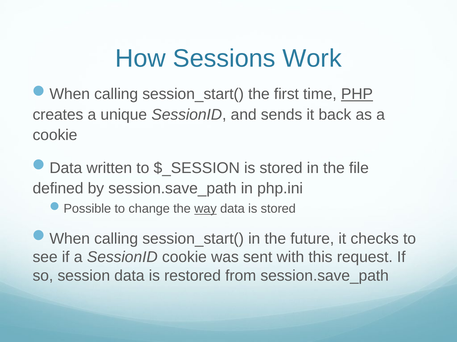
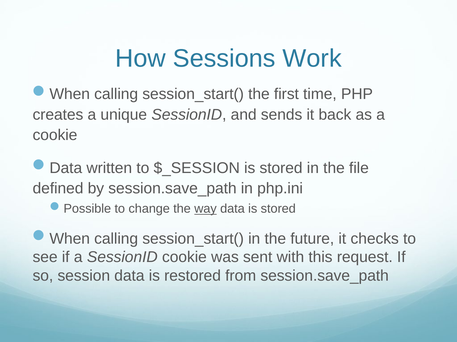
PHP underline: present -> none (357, 94)
